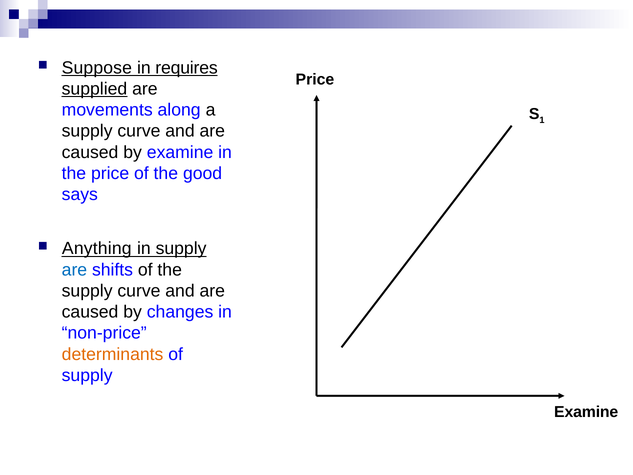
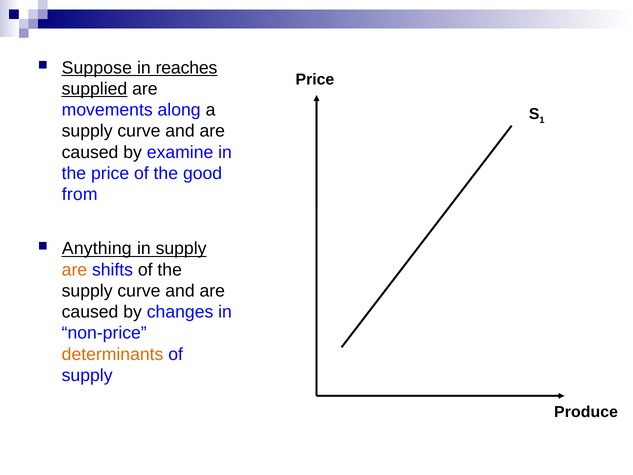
requires: requires -> reaches (187, 68)
says: says -> from (80, 194)
are colour: blue -> orange (74, 270)
Examine: Examine -> Produce (586, 412)
